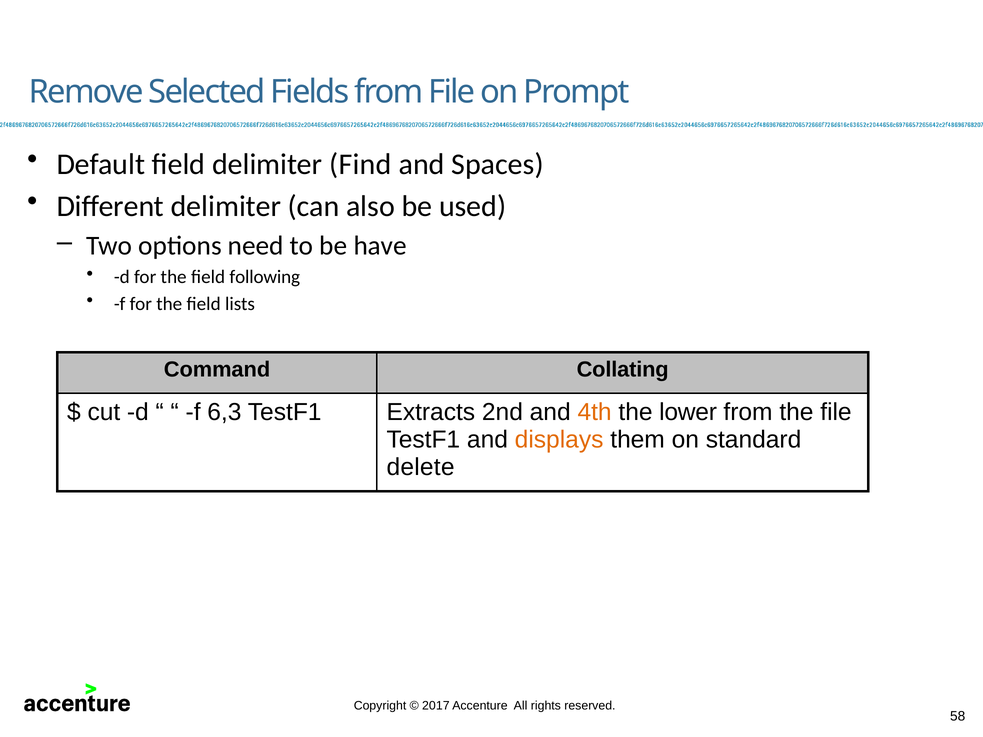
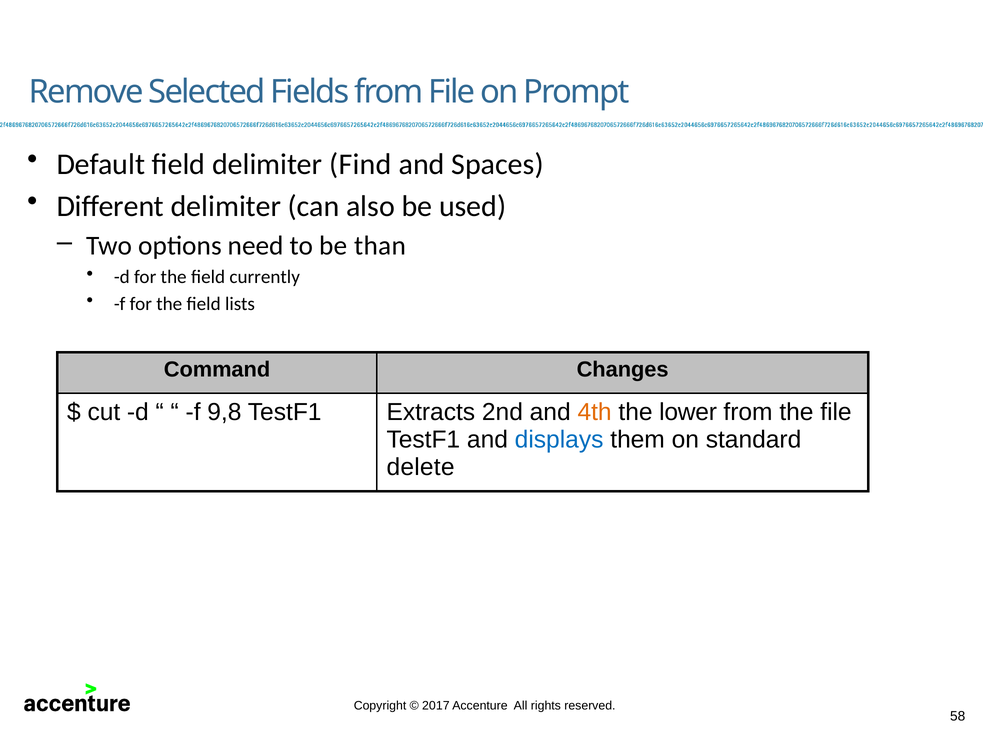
have: have -> than (380, 246)
following: following -> currently (265, 277)
Collating: Collating -> Changes (623, 369)
6,3: 6,3 -> 9,8 (224, 412)
displays colour: orange -> blue (559, 440)
